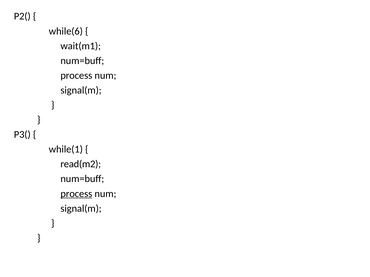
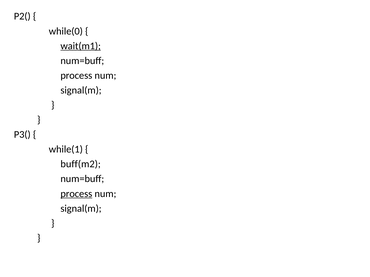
while(6: while(6 -> while(0 (66, 31)
wait(m1 underline: none -> present (81, 46)
read(m2: read(m2 -> buff(m2 (81, 164)
